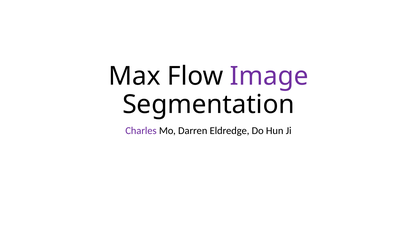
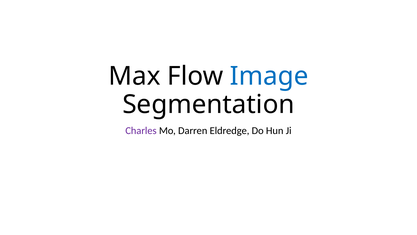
Image colour: purple -> blue (269, 76)
